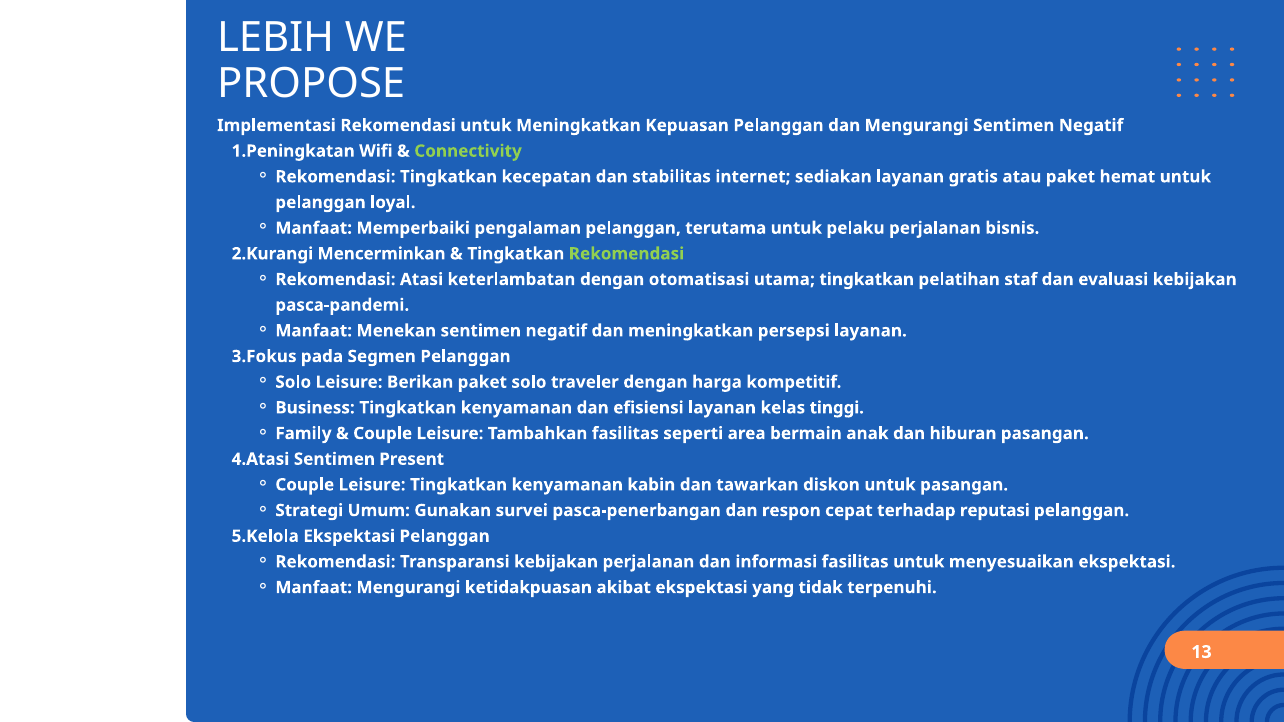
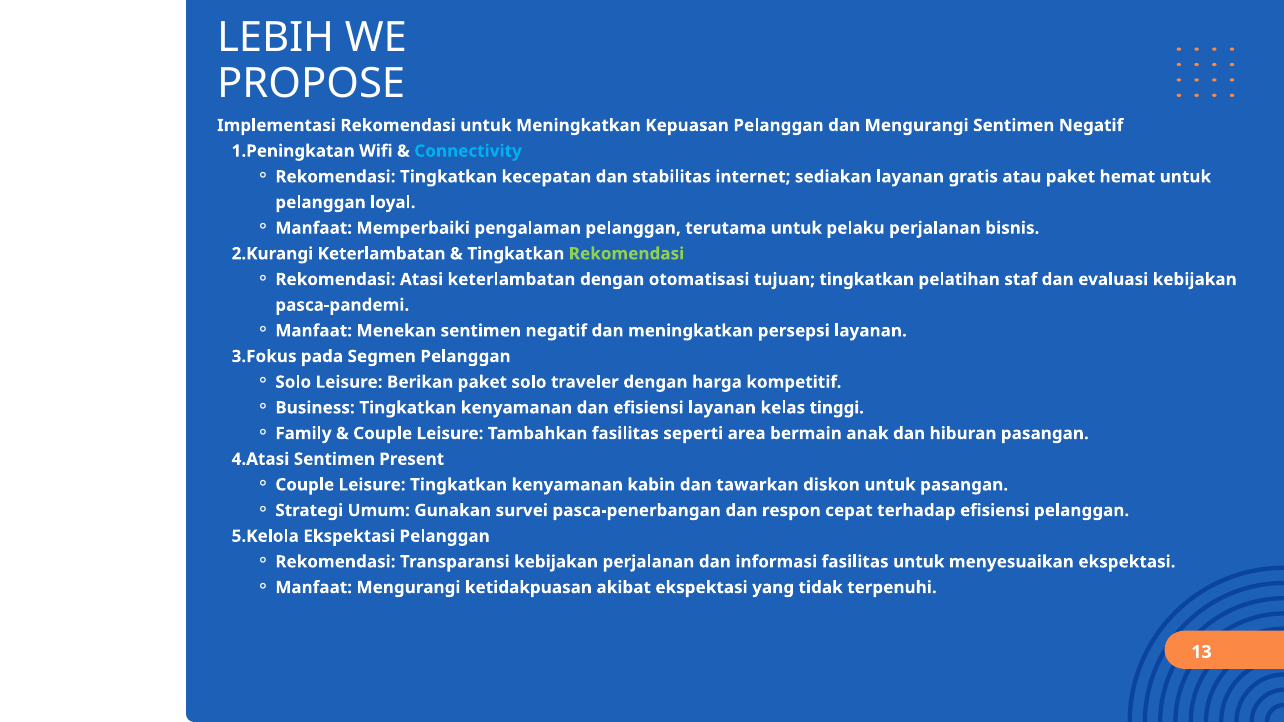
Connectivity colour: light green -> light blue (468, 151)
Mencerminkan: Mencerminkan -> Keterlambatan (382, 254)
utama: utama -> tujuan (784, 280)
terhadap reputasi: reputasi -> efisiensi (995, 511)
